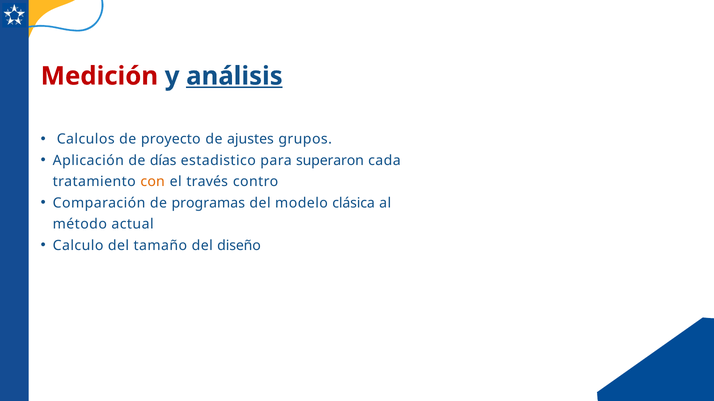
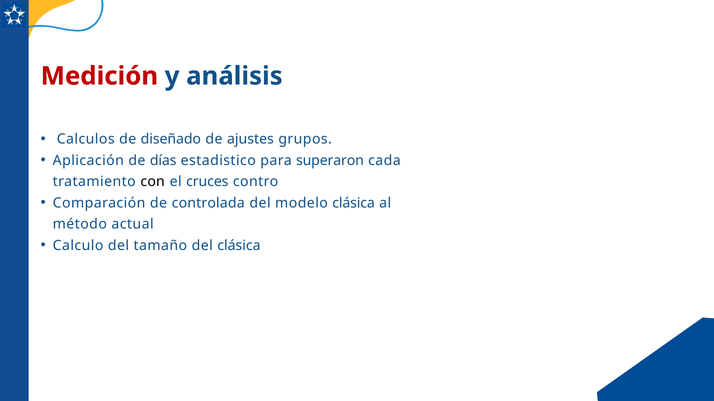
análisis underline: present -> none (234, 76)
proyecto: proyecto -> diseñado (171, 140)
con colour: orange -> black (153, 182)
través: través -> cruces (207, 182)
programas: programas -> controlada (208, 203)
del diseño: diseño -> clásica (239, 246)
